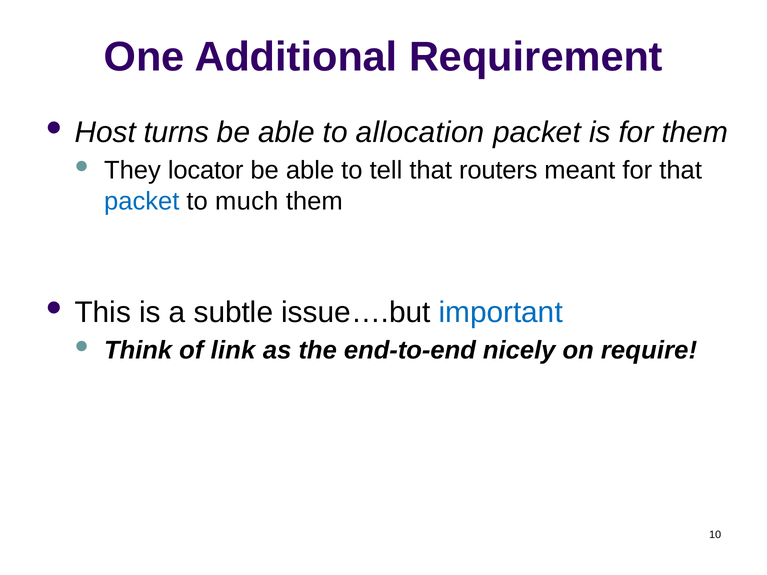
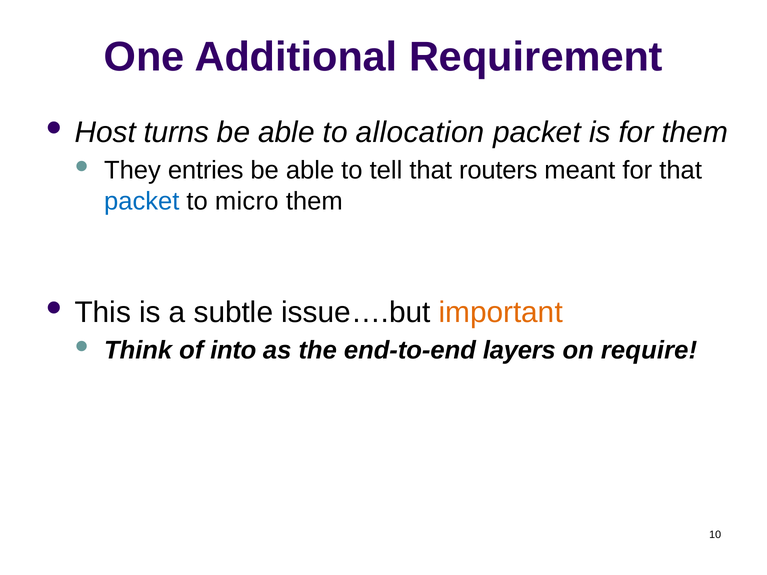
locator: locator -> entries (206, 171)
much: much -> micro (247, 201)
important colour: blue -> orange (501, 312)
link: link -> into (233, 350)
nicely: nicely -> layers (519, 350)
